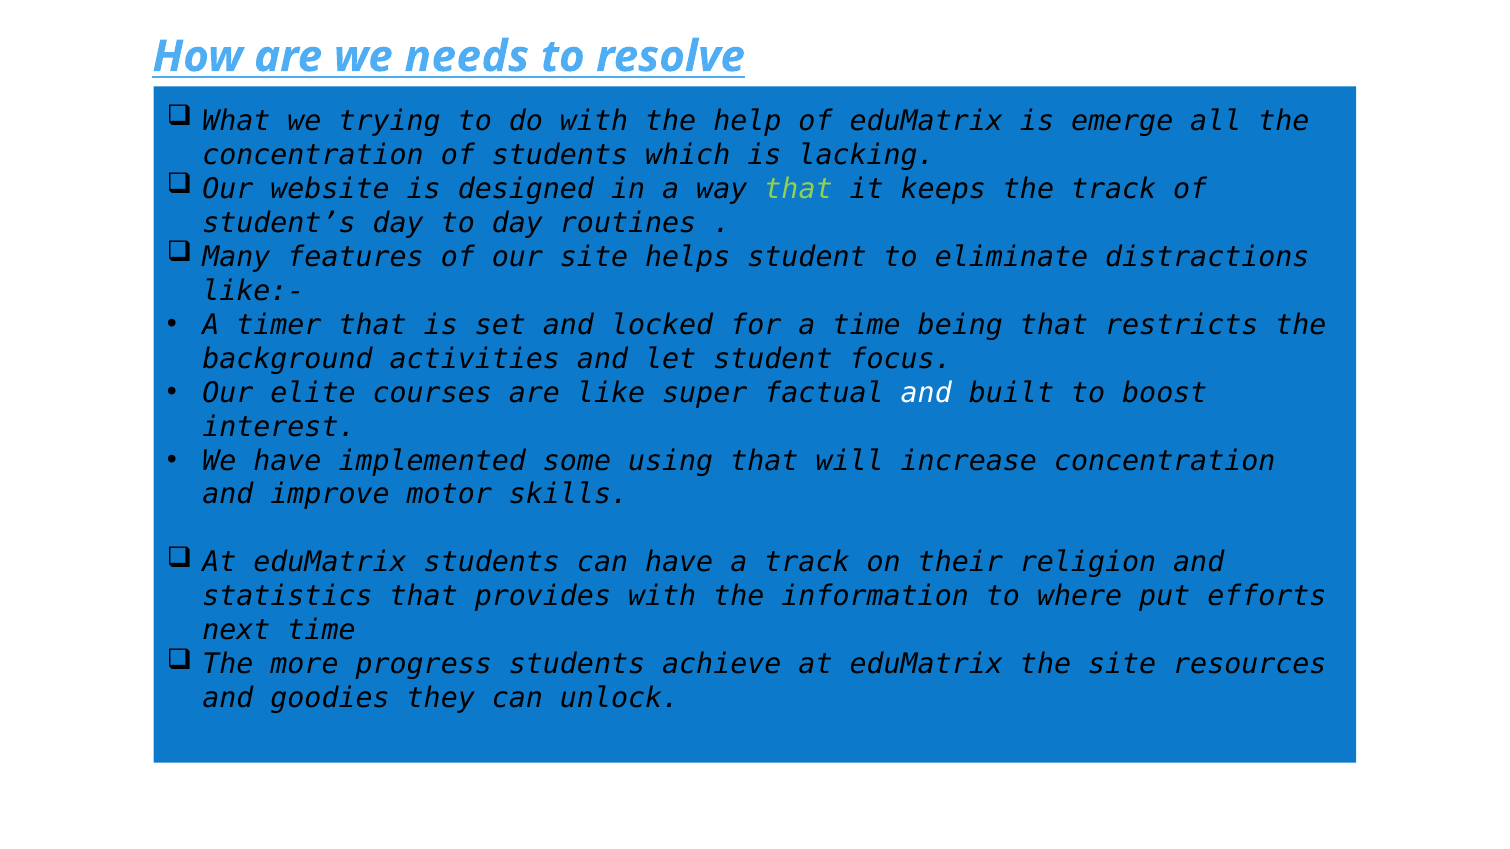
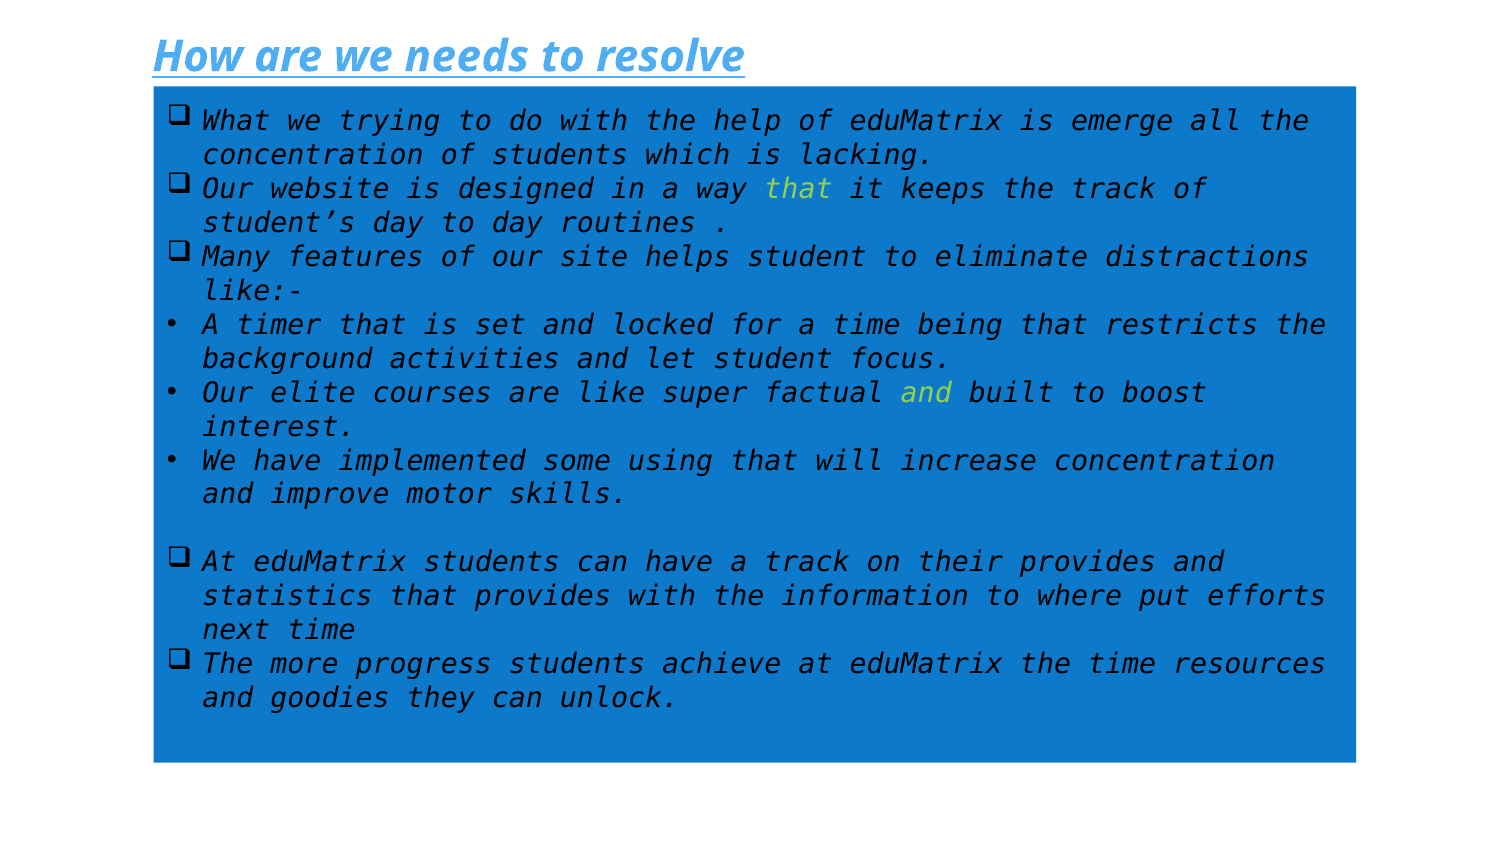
and colour: white -> light green (926, 393)
their religion: religion -> provides (1088, 563)
the site: site -> time (1122, 665)
